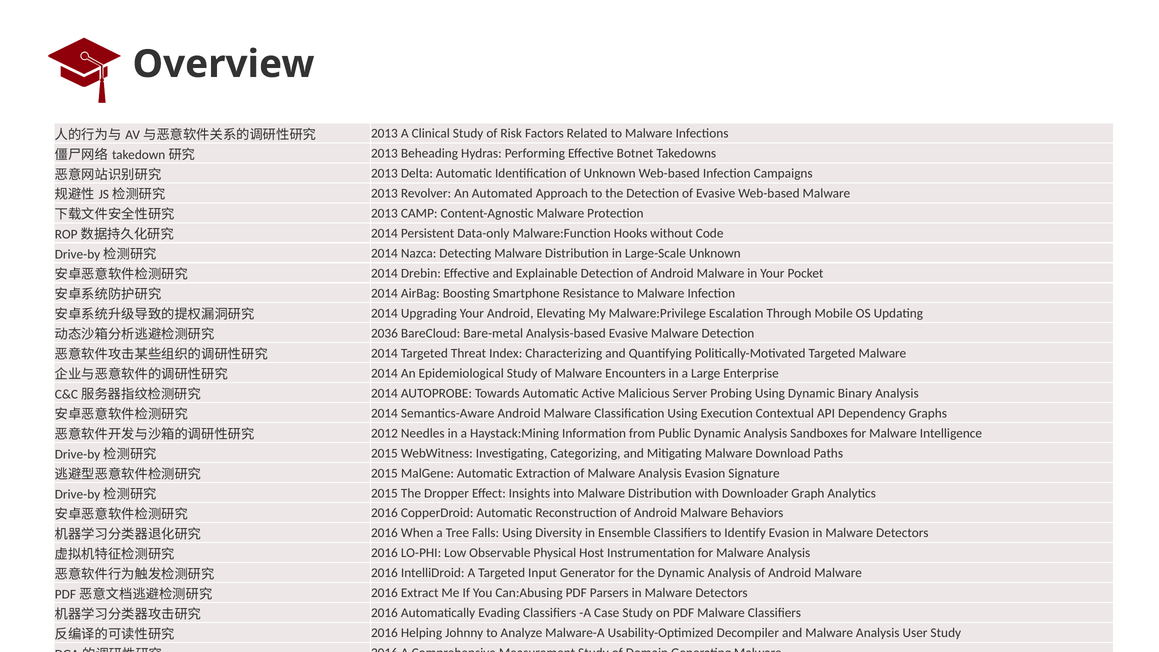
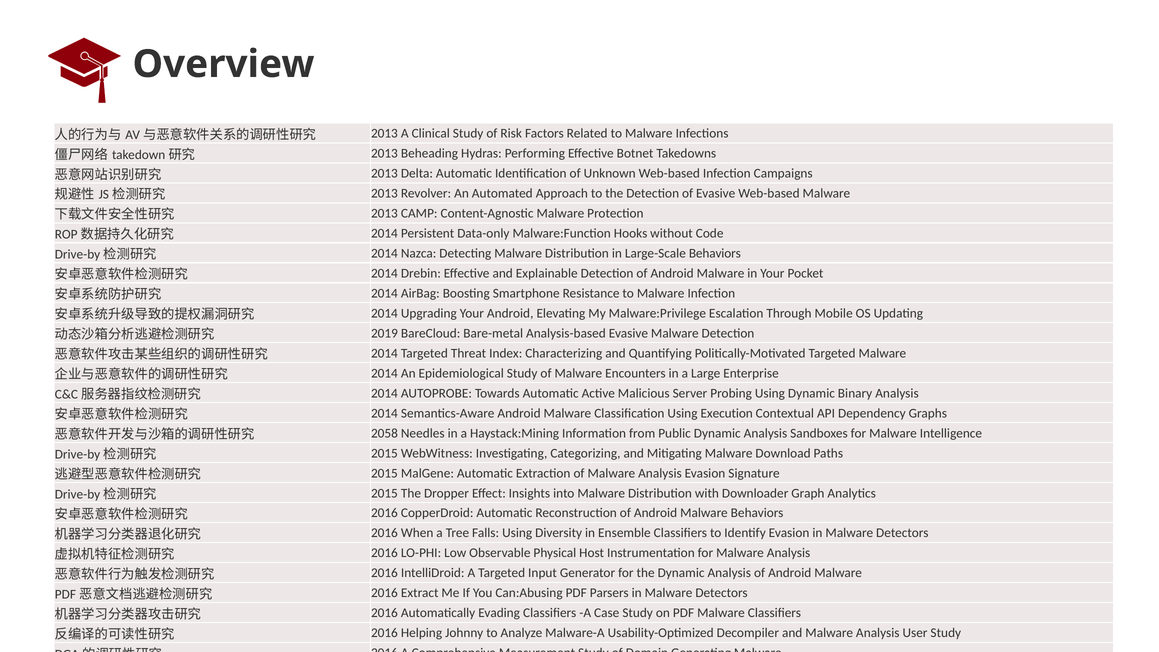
Large-Scale Unknown: Unknown -> Behaviors (715, 253)
2036: 2036 -> 2019 (384, 333)
2012: 2012 -> 2058 (384, 433)
